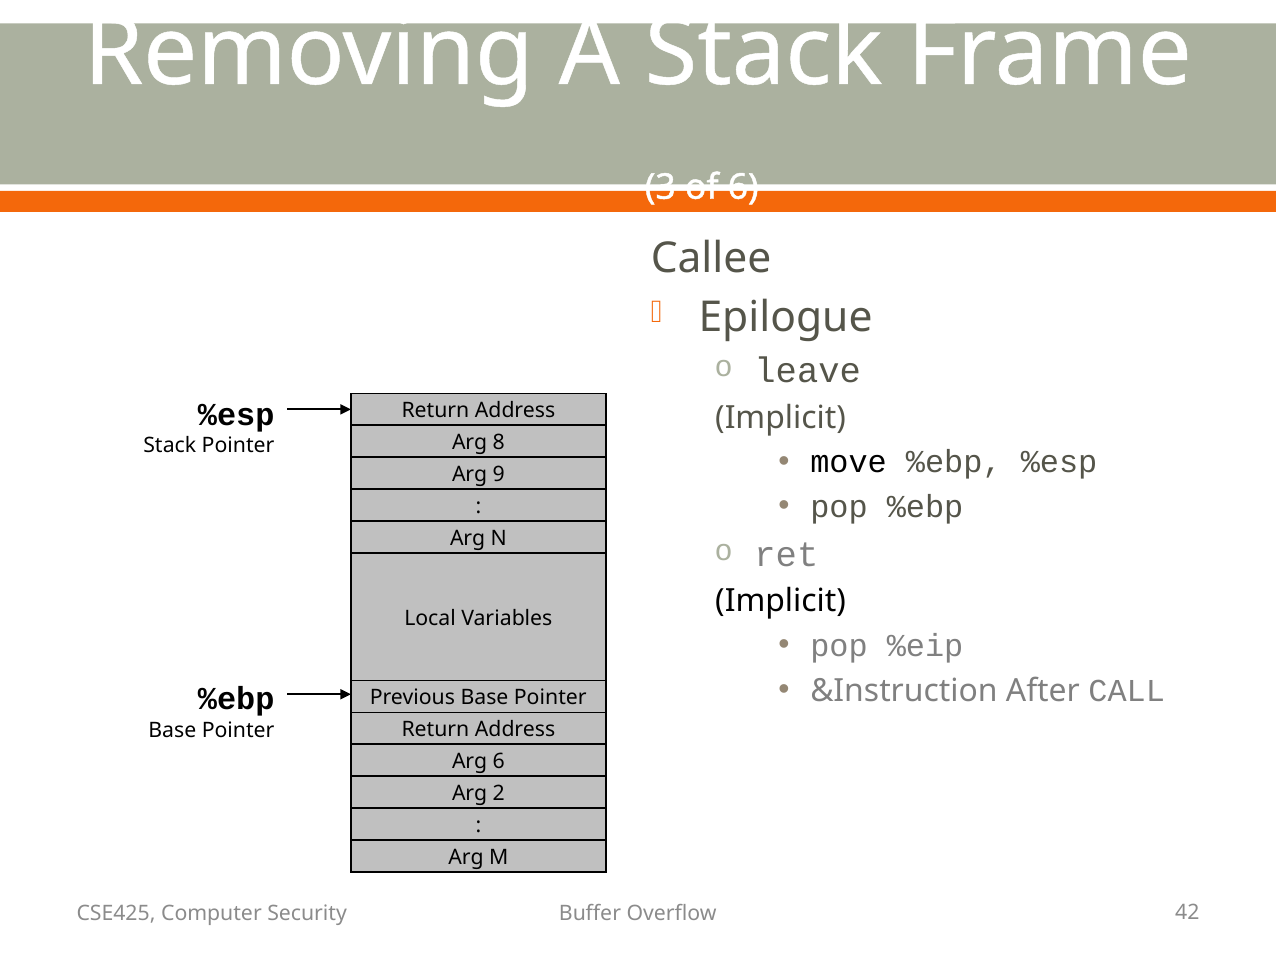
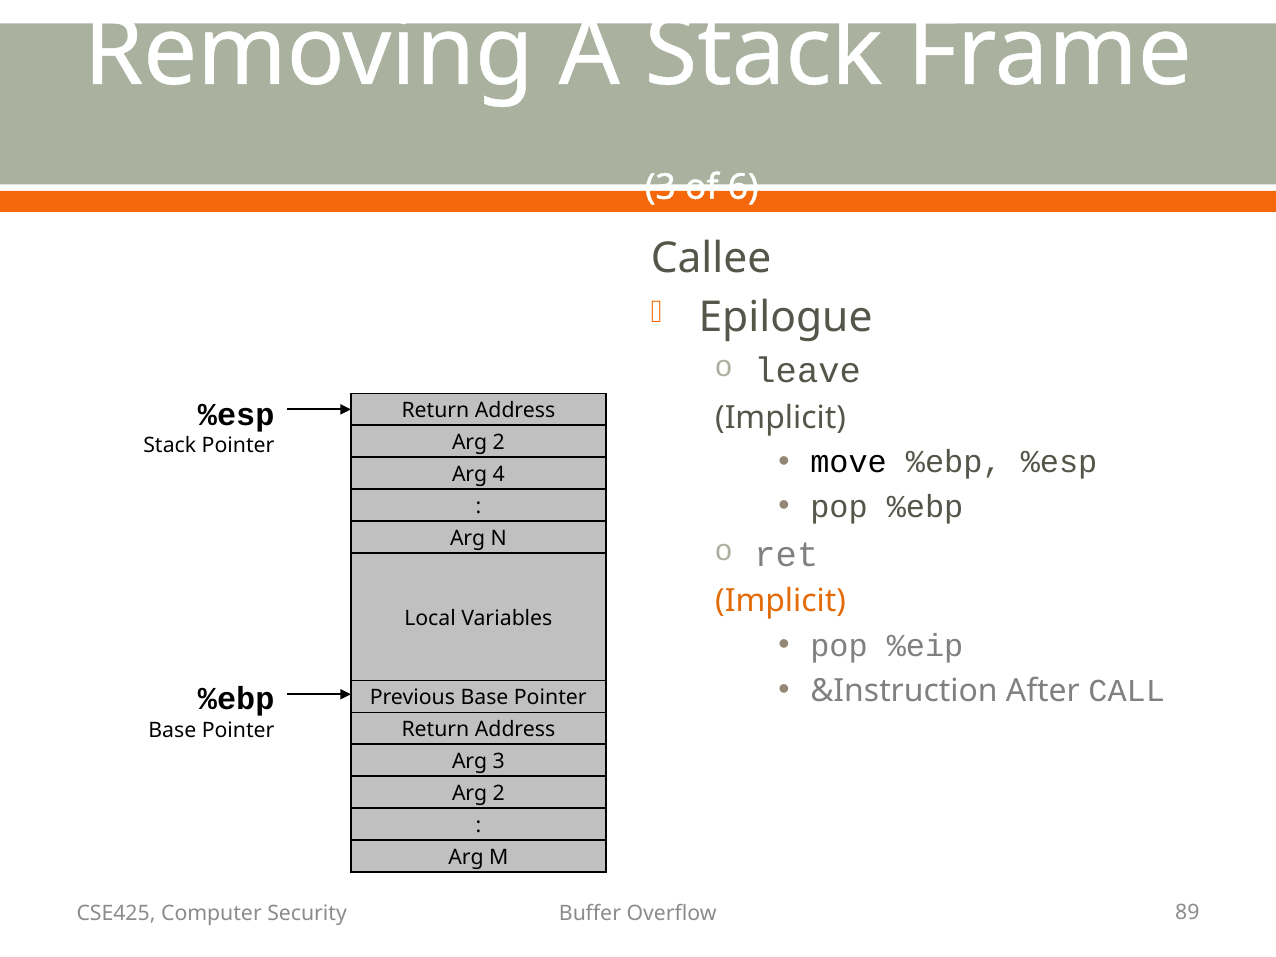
8: 8 -> 2 (499, 443)
9: 9 -> 4 (499, 475)
Implicit colour: black -> orange (781, 601)
Arg 6: 6 -> 3 (499, 762)
42: 42 -> 89 (1187, 912)
